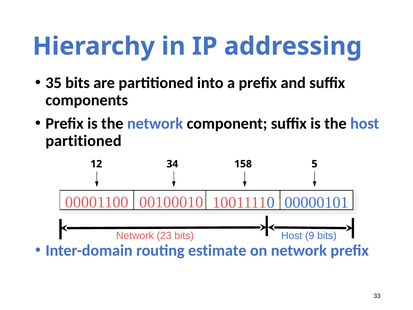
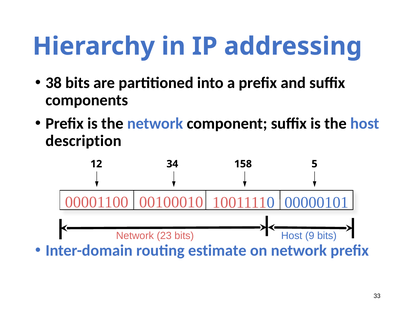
35: 35 -> 38 (54, 83)
partitioned: partitioned -> description (83, 141)
